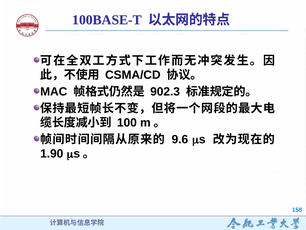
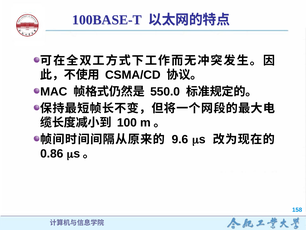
902.3: 902.3 -> 550.0 (165, 91)
1.90: 1.90 -> 0.86 (52, 153)
